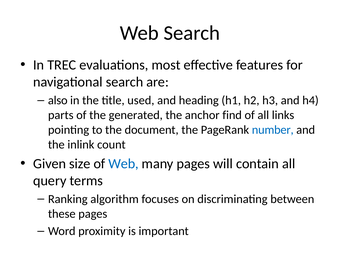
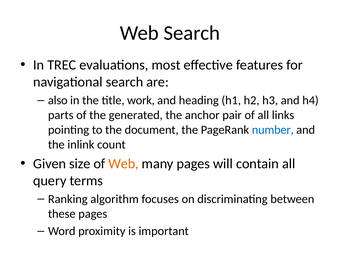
used: used -> work (141, 100)
find: find -> pair (232, 115)
Web colour: blue -> orange (124, 164)
